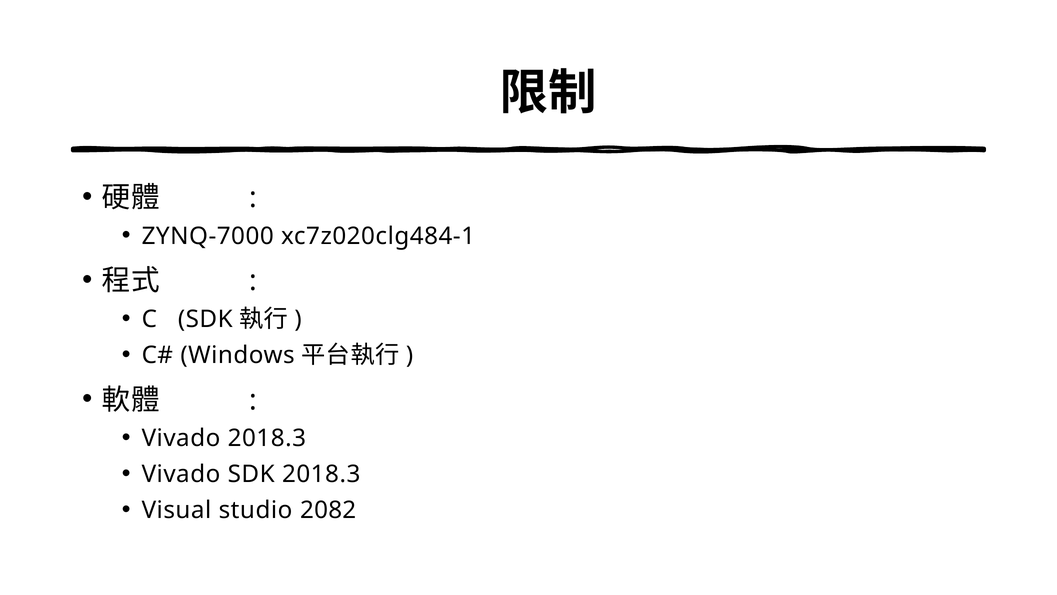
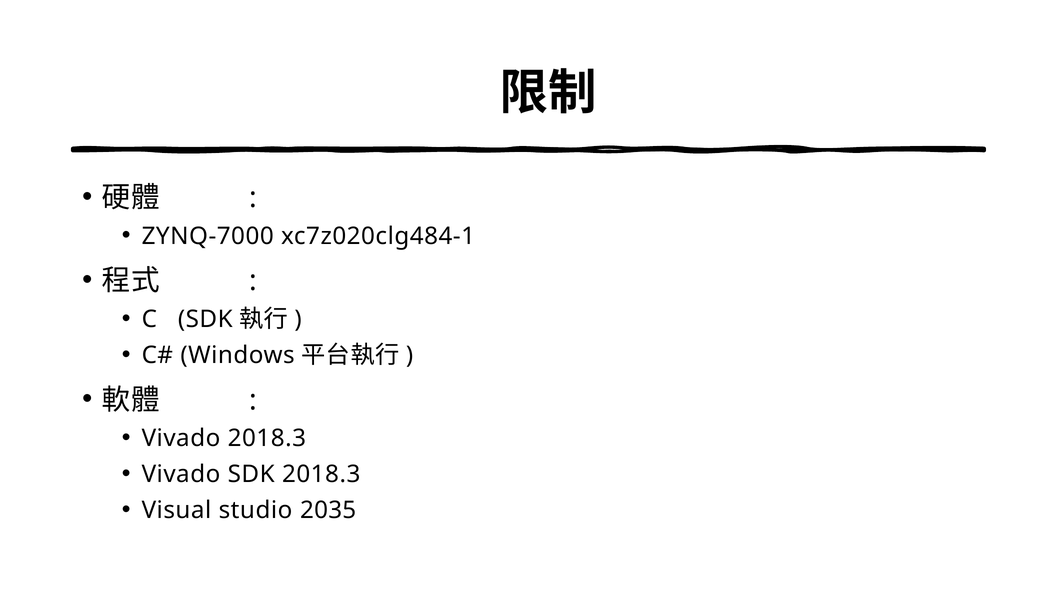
2082: 2082 -> 2035 (328, 510)
